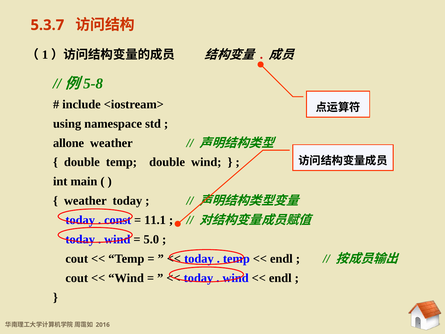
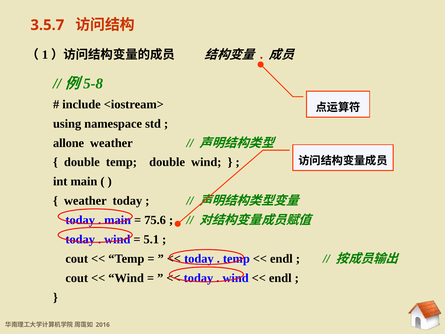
5.3.7: 5.3.7 -> 3.5.7 (47, 25)
const: const -> main (118, 220)
11.1: 11.1 -> 75.6 (155, 220)
5.0: 5.0 -> 5.1 (151, 239)
